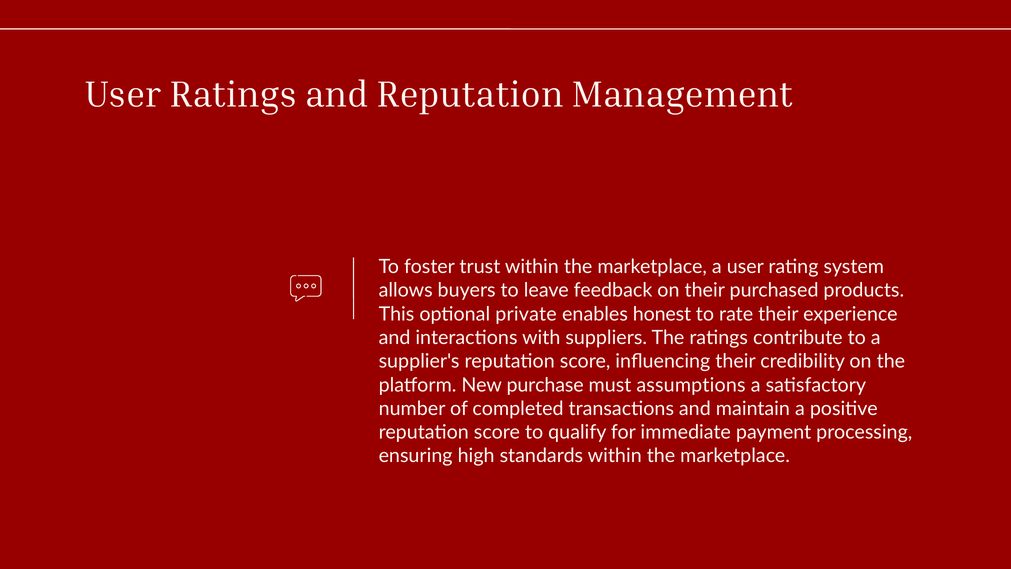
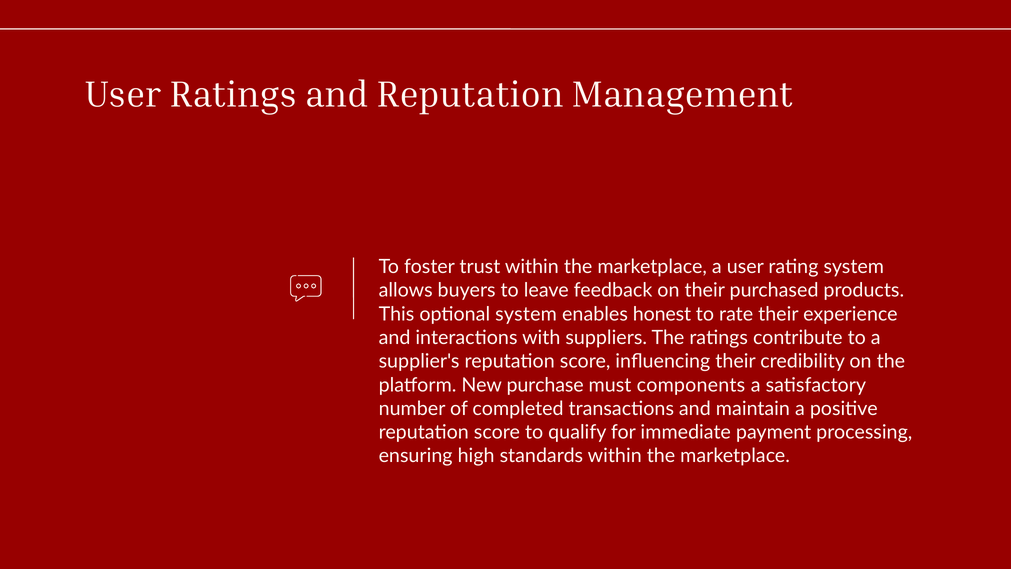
optional private: private -> system (526, 314)
assumptions: assumptions -> components (691, 385)
